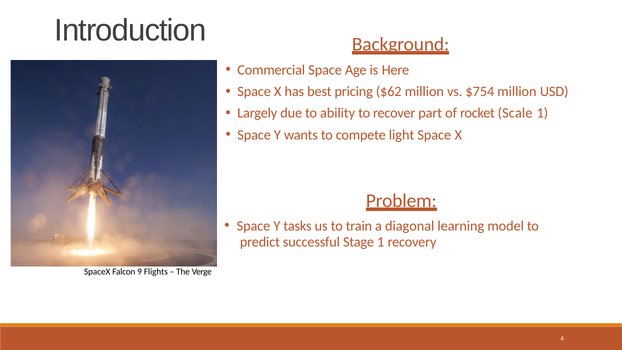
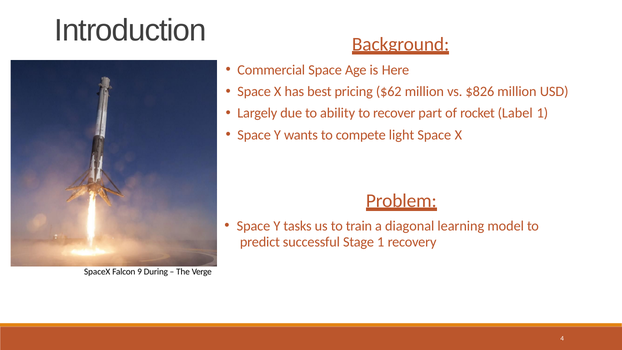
$754: $754 -> $826 (480, 92)
Scale: Scale -> Label (515, 113)
Flights: Flights -> During (156, 272)
